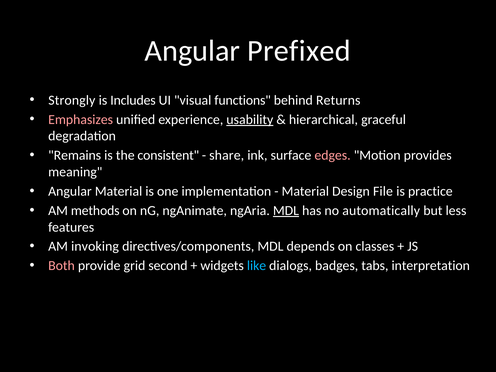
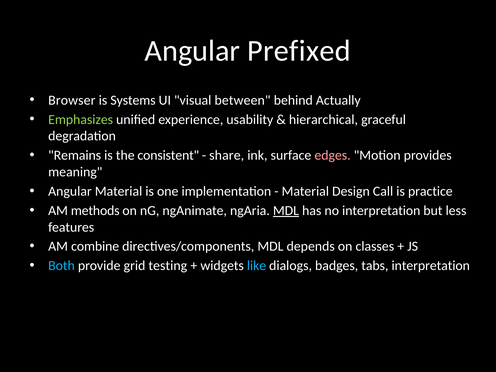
Strongly: Strongly -> Browser (72, 100)
Includes: Includes -> Systems (133, 100)
functions: functions -> between (242, 100)
Returns: Returns -> Actually (338, 100)
Emphasizes colour: pink -> light green (81, 120)
usability underline: present -> none (250, 120)
File: File -> Call (383, 191)
no automatically: automatically -> interpretation (381, 211)
invoking: invoking -> combine (95, 246)
Both colour: pink -> light blue (62, 266)
second: second -> testing (168, 266)
